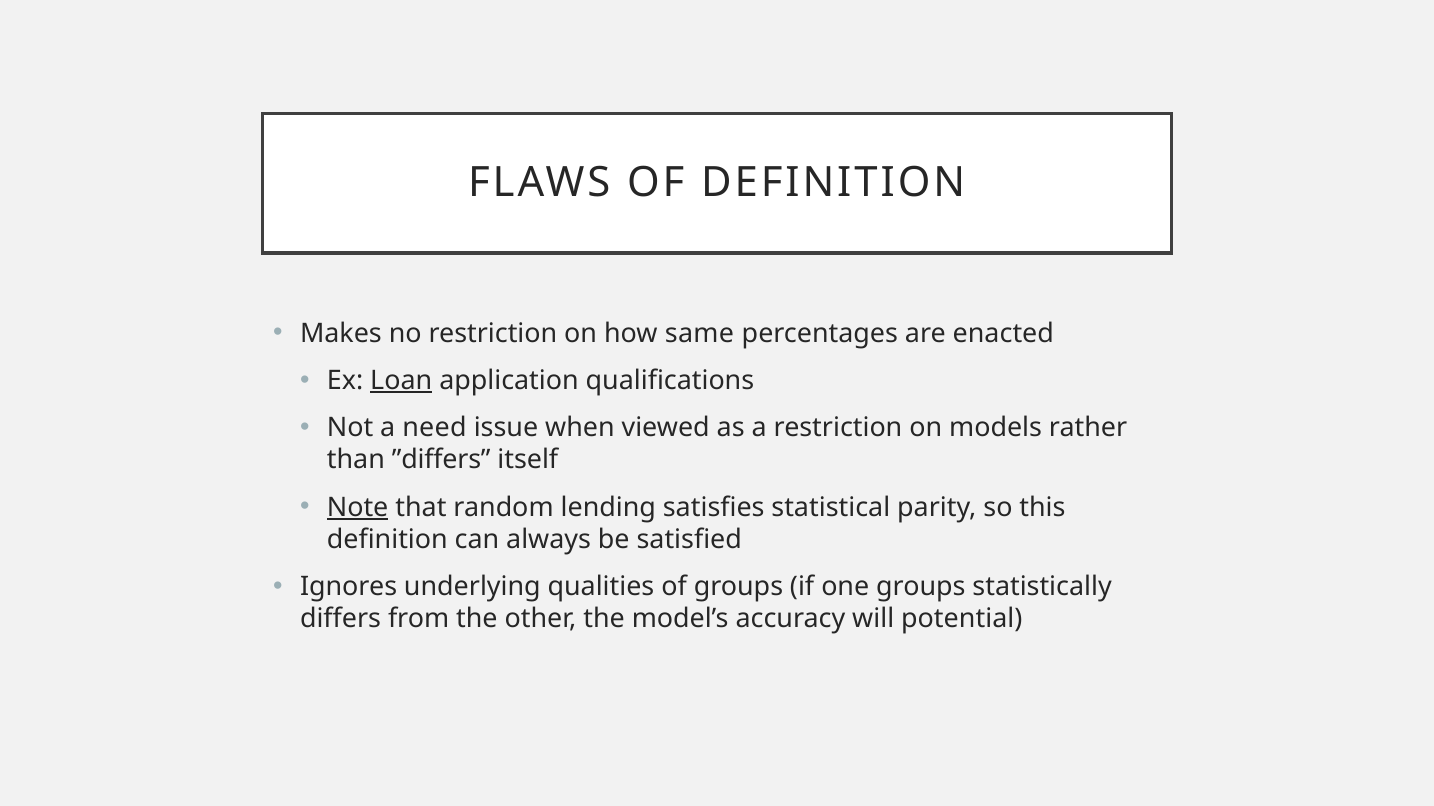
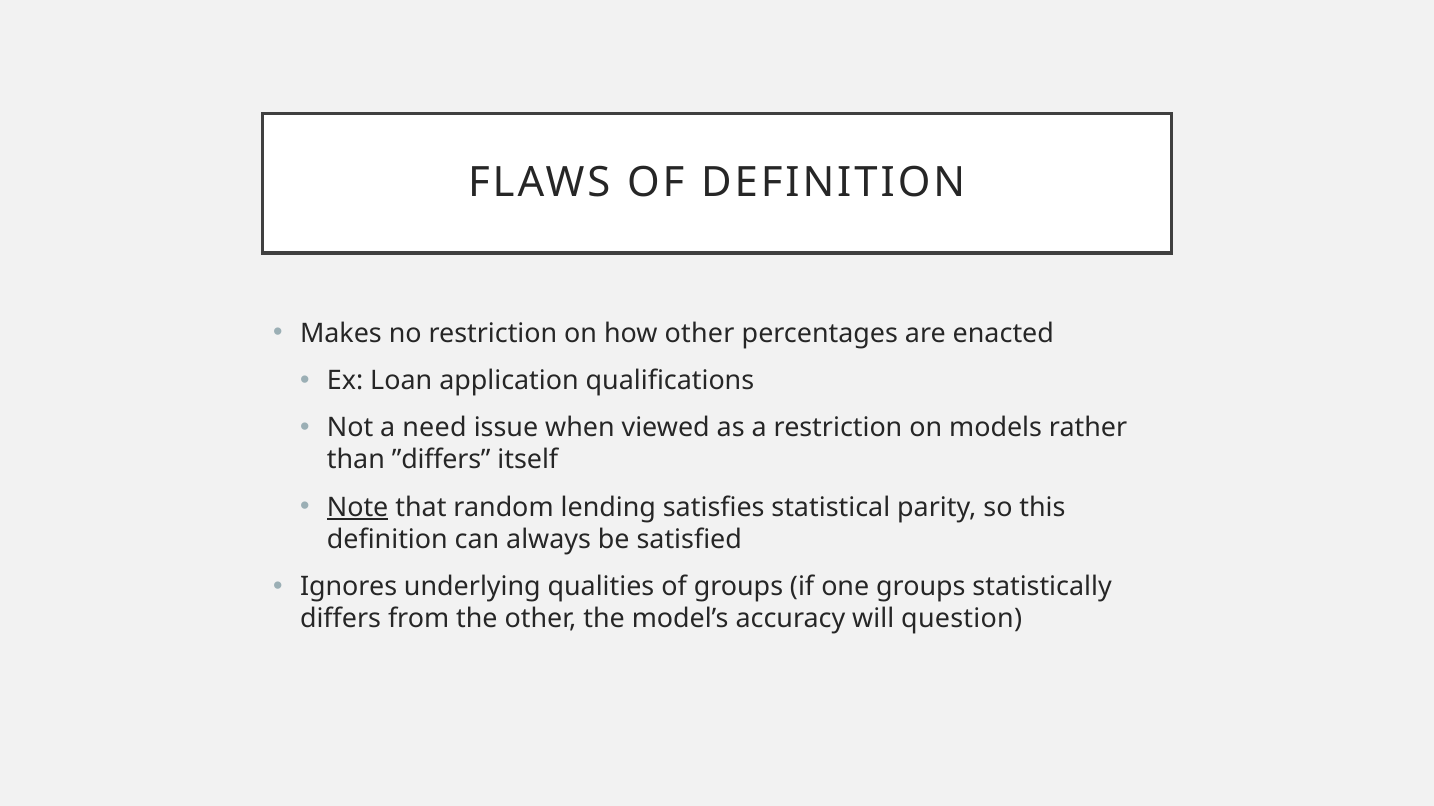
how same: same -> other (700, 334)
Loan underline: present -> none (401, 381)
potential: potential -> question (962, 619)
